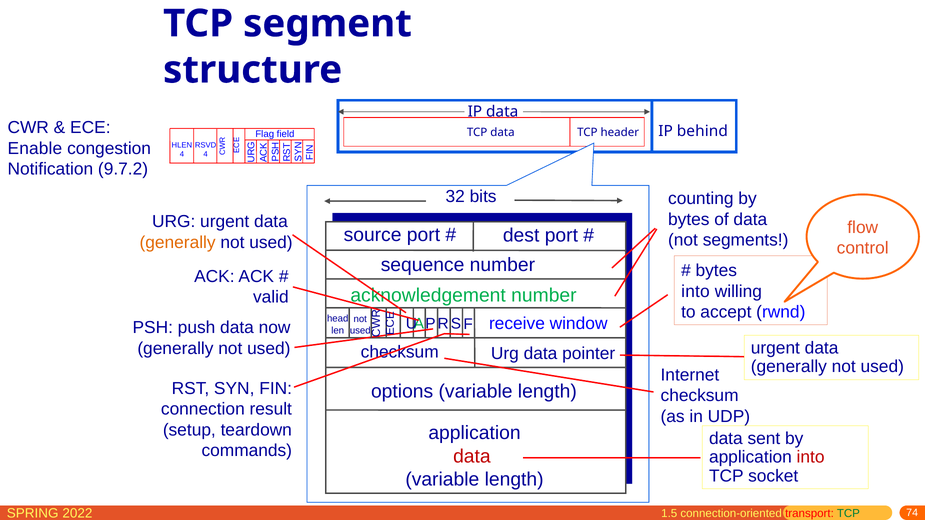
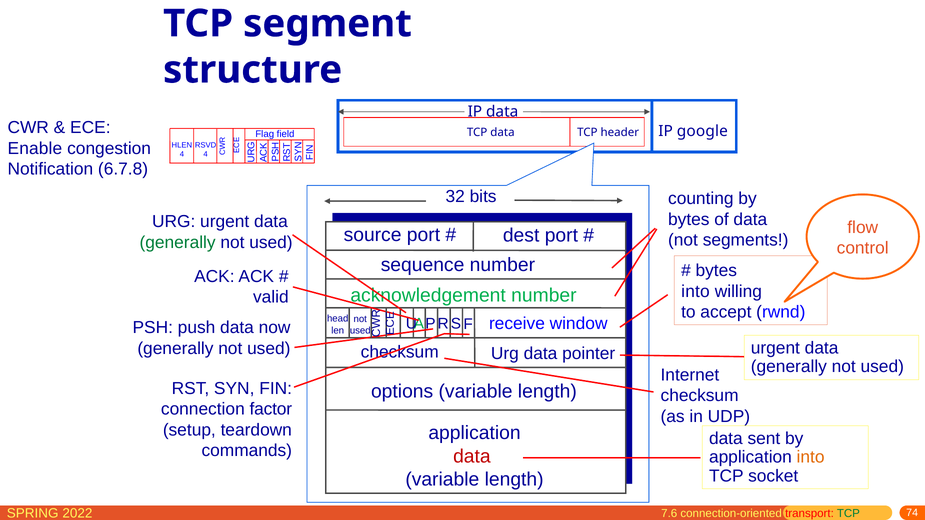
behind: behind -> google (702, 131)
9.7.2: 9.7.2 -> 6.7.8 (123, 169)
generally colour: orange -> green (178, 242)
result: result -> factor (271, 409)
into colour: red -> orange (811, 457)
1.5: 1.5 -> 7.6 (669, 514)
